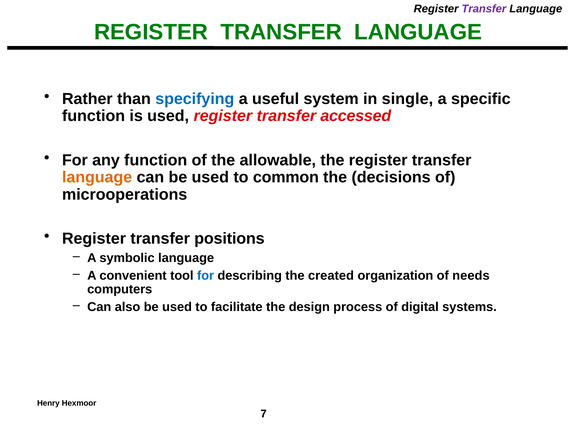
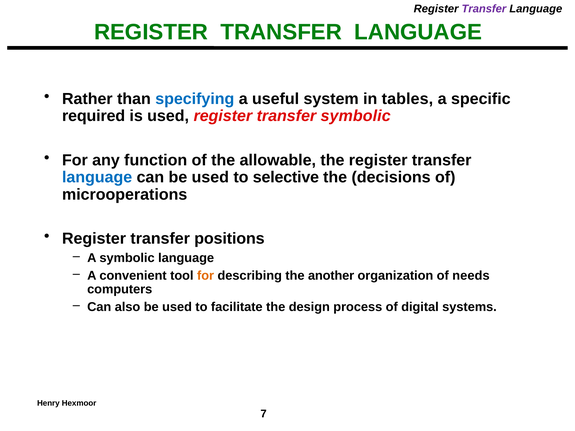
single: single -> tables (407, 99)
function: function -> required (94, 116)
transfer accessed: accessed -> symbolic (356, 116)
language colour: orange -> blue (97, 177)
common: common -> selective (286, 177)
for colour: blue -> orange (206, 276)
created: created -> another (331, 276)
